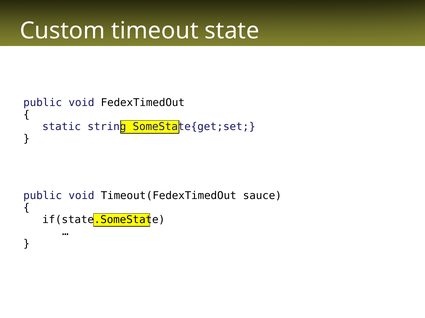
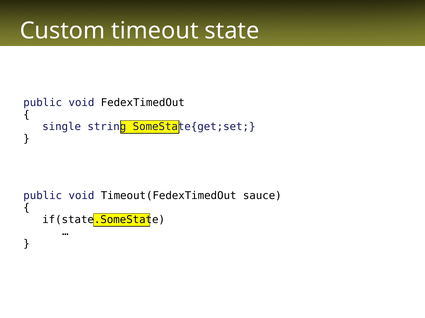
static: static -> single (62, 127)
